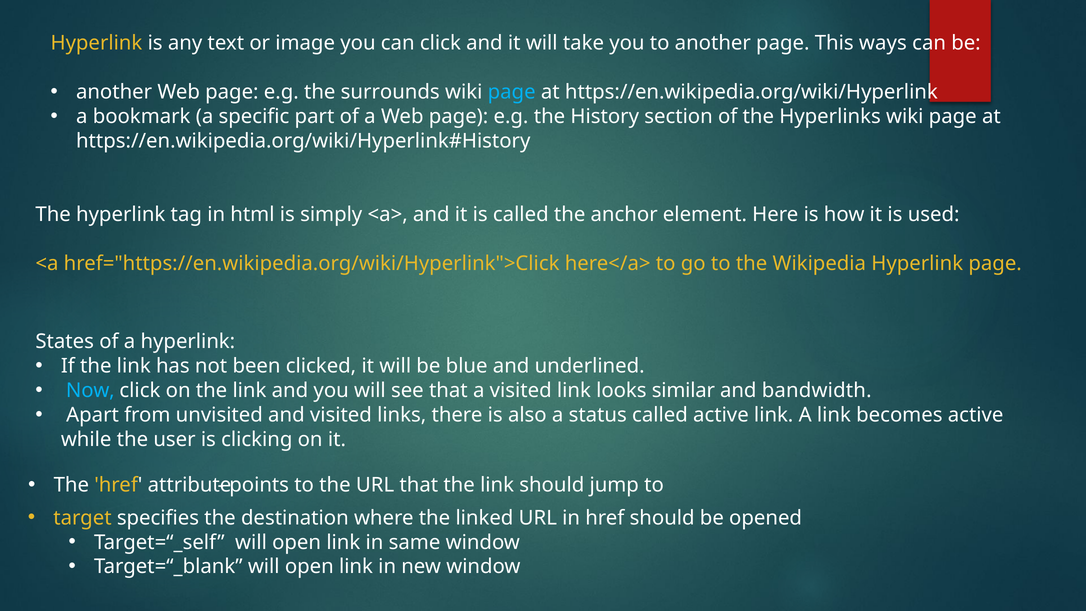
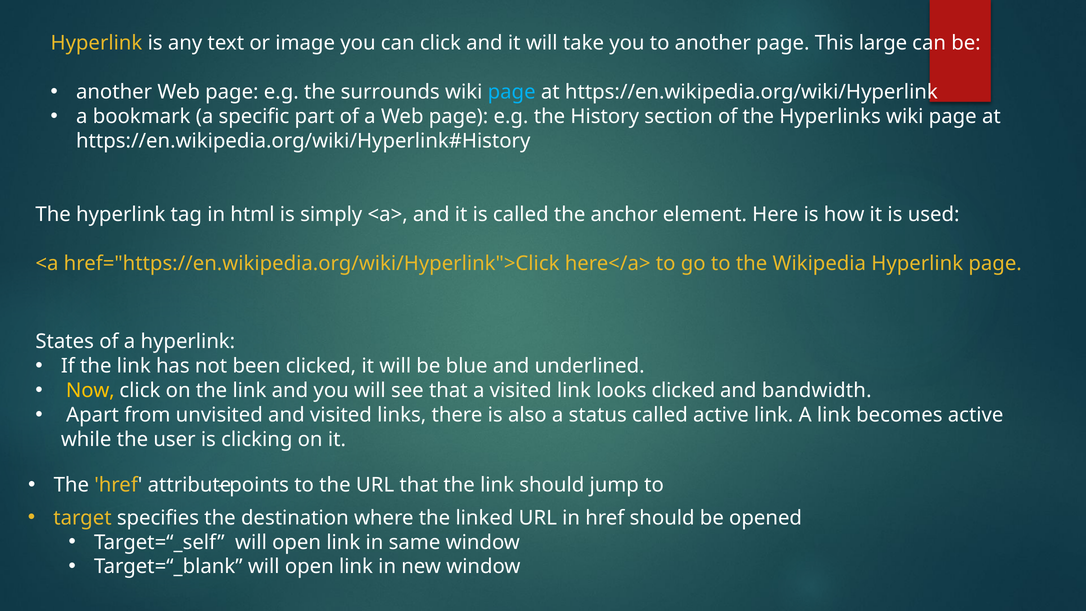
ways: ways -> large (883, 43)
Now colour: light blue -> yellow (90, 390)
looks similar: similar -> clicked (683, 390)
